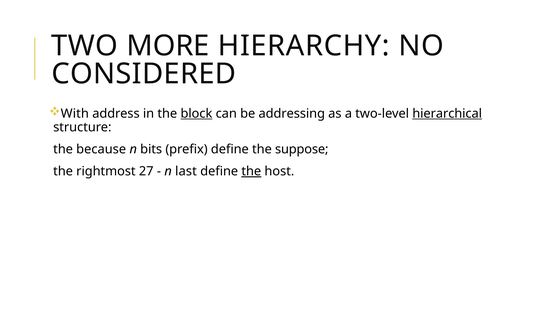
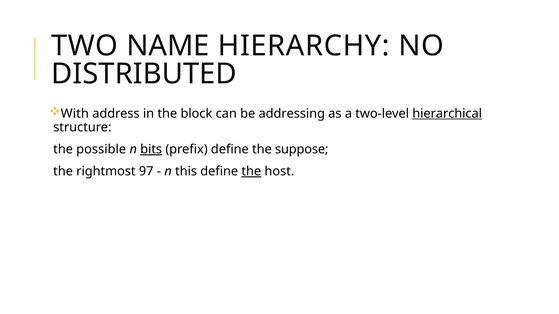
MORE: MORE -> NAME (168, 46)
CONSIDERED: CONSIDERED -> DISTRIBUTED (144, 74)
block underline: present -> none (196, 114)
because: because -> possible (101, 150)
bits underline: none -> present (151, 150)
27: 27 -> 97 (146, 172)
last: last -> this (186, 172)
